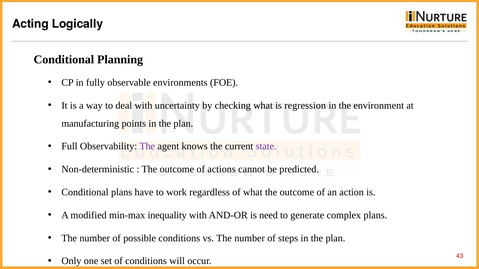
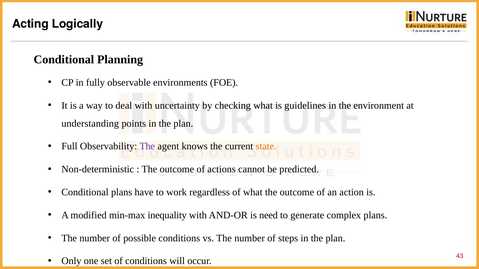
regression: regression -> guidelines (305, 106)
manufacturing: manufacturing -> understanding (90, 124)
state colour: purple -> orange (266, 147)
